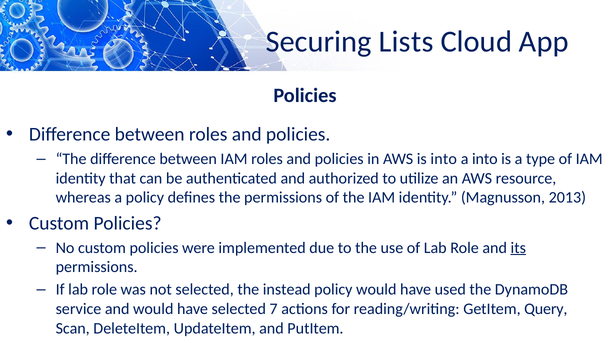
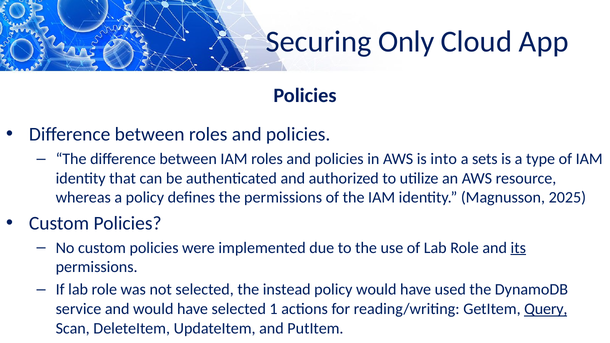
Lists: Lists -> Only (406, 42)
a into: into -> sets (485, 159)
2013: 2013 -> 2025 (567, 198)
7: 7 -> 1 (274, 309)
Query underline: none -> present (546, 309)
